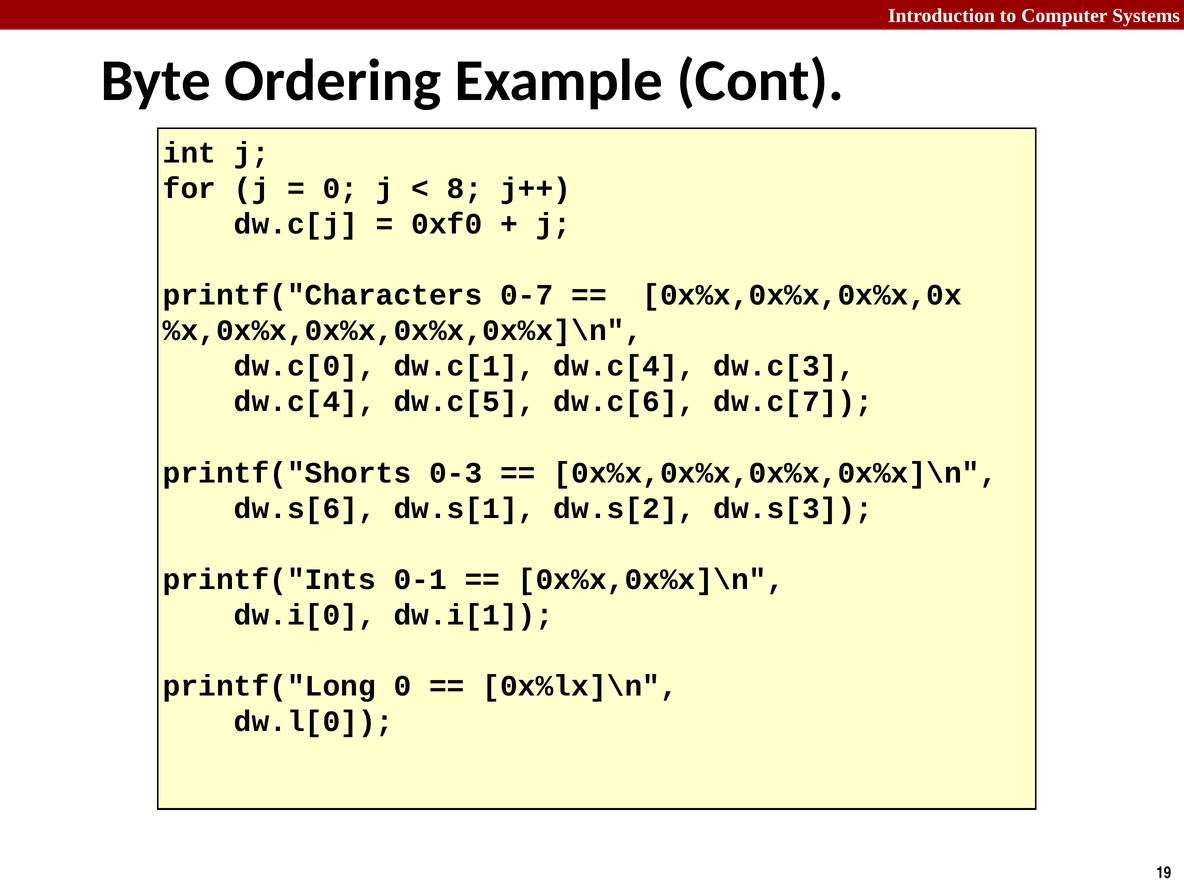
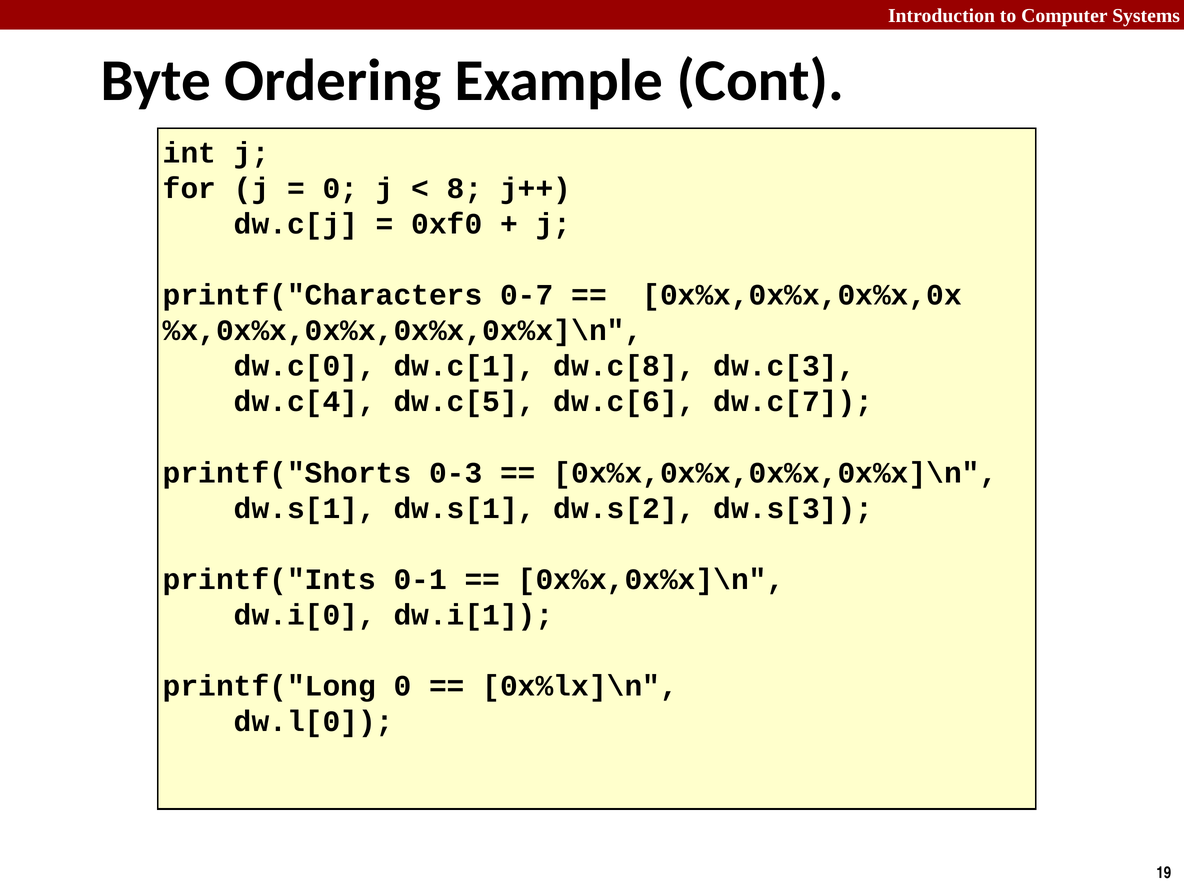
dw.c[1 dw.c[4: dw.c[4 -> dw.c[8 (625, 366)
dw.s[6: dw.s[6 -> dw.s[1 (305, 508)
